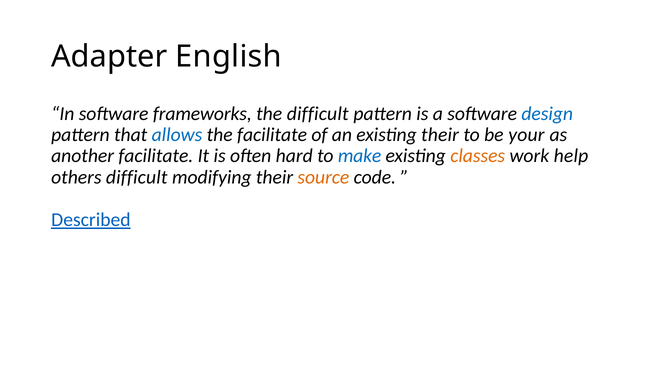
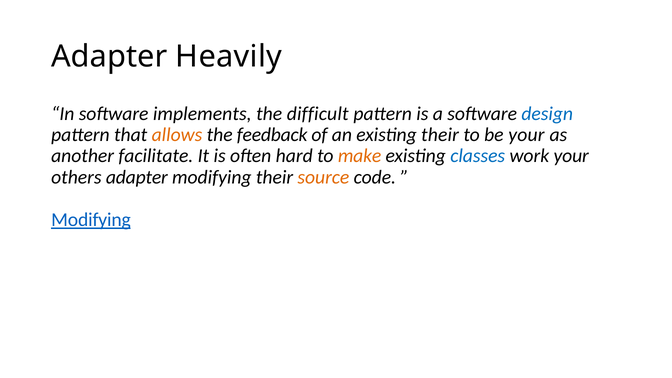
English: English -> Heavily (229, 56)
frameworks: frameworks -> implements (202, 114)
allows colour: blue -> orange (177, 135)
the facilitate: facilitate -> feedback (272, 135)
make colour: blue -> orange (360, 156)
classes colour: orange -> blue (478, 156)
work help: help -> your (571, 156)
others difficult: difficult -> adapter (137, 177)
Described: Described -> Modifying (91, 220)
